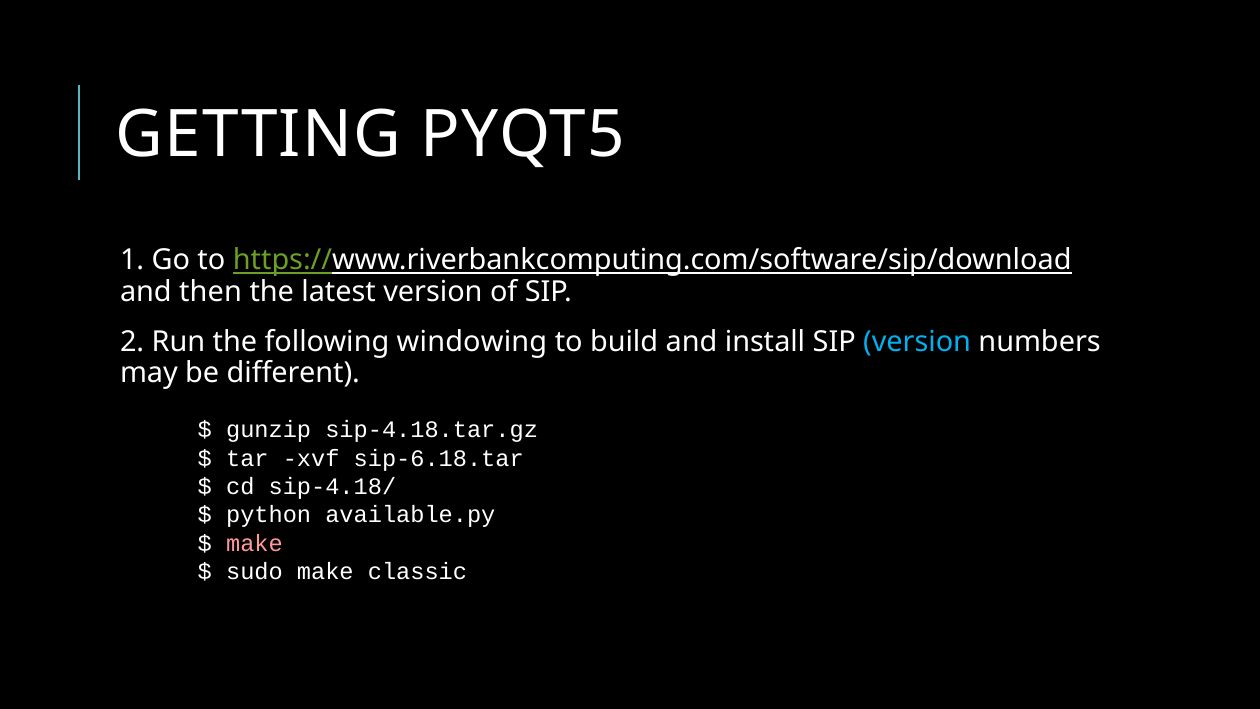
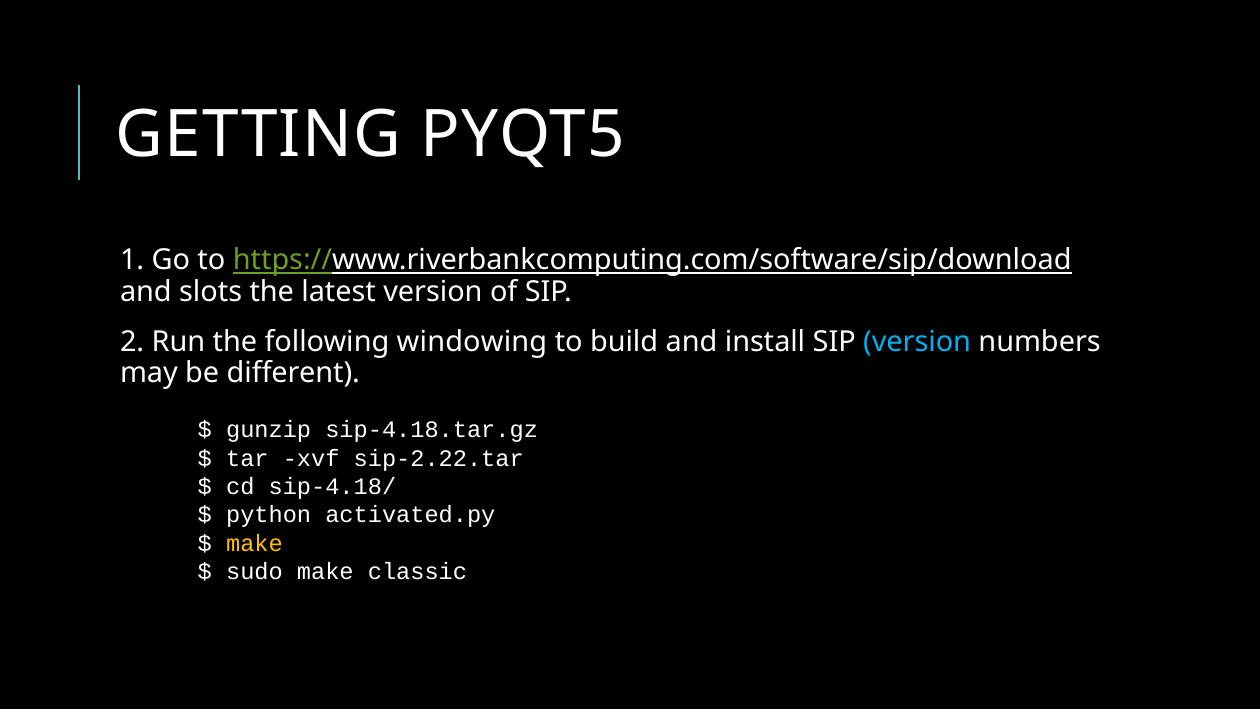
then: then -> slots (211, 292)
sip-6.18.tar: sip-6.18.tar -> sip-2.22.tar (439, 458)
available.py: available.py -> activated.py (410, 515)
make colour: pink -> yellow (254, 543)
